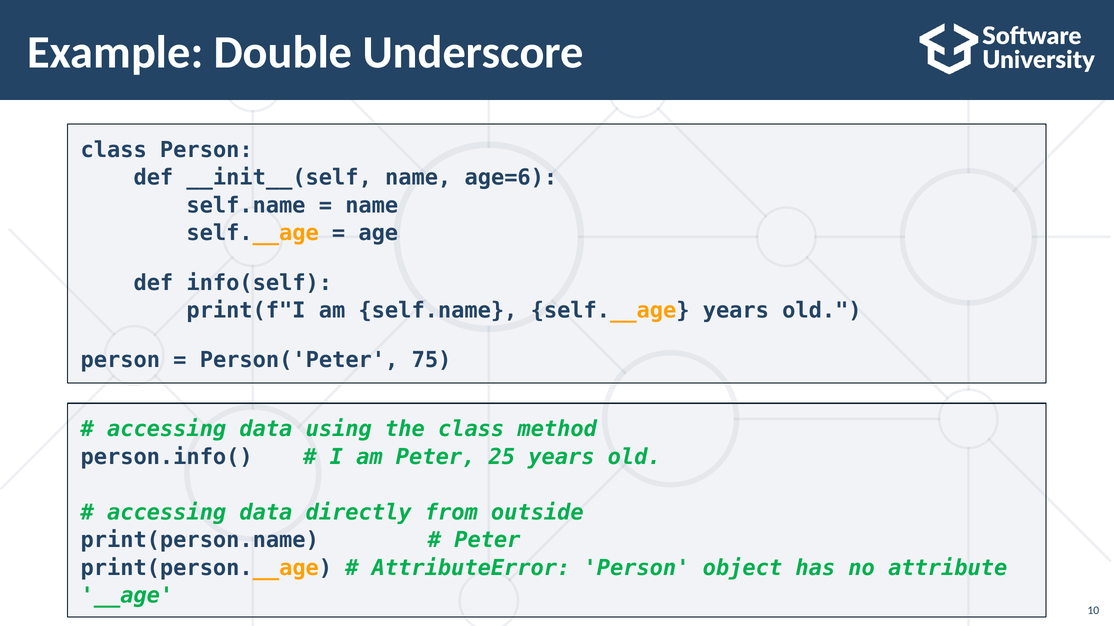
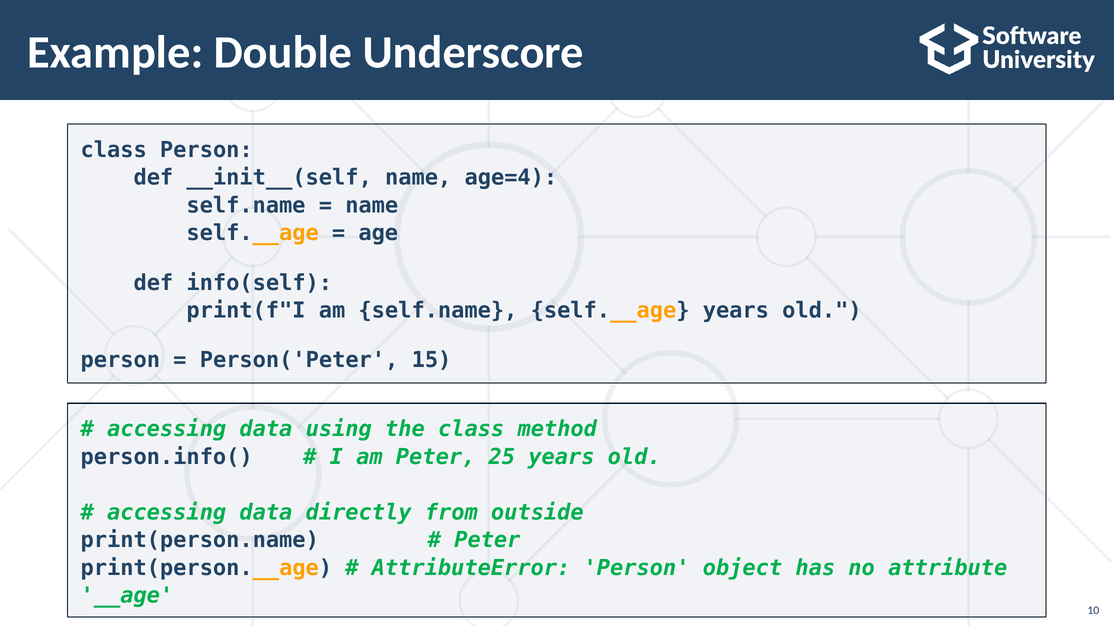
age=6: age=6 -> age=4 (511, 178)
75: 75 -> 15 (432, 361)
